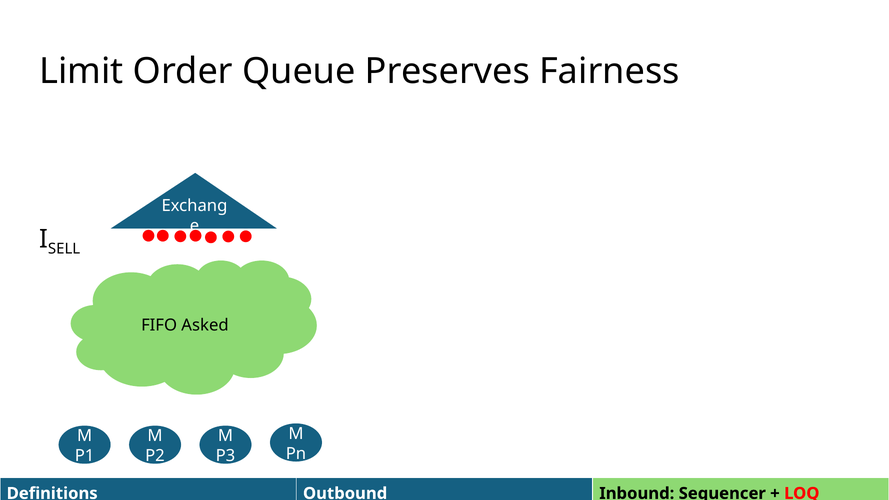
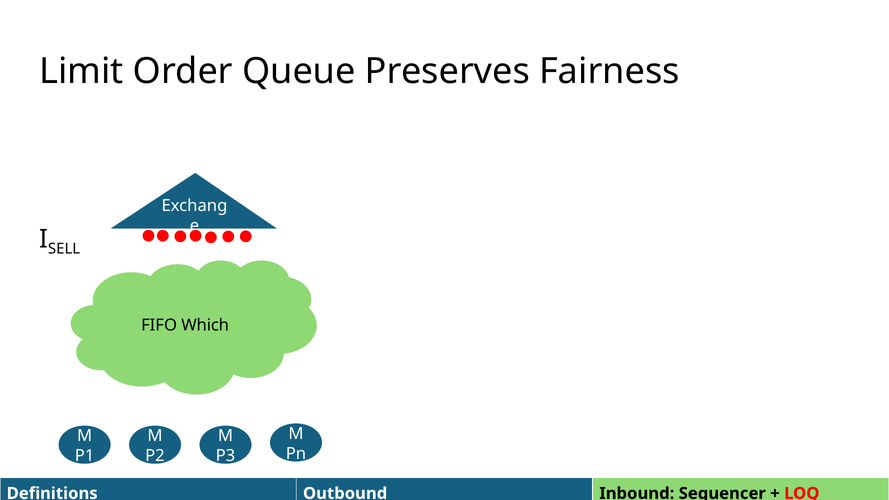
Asked: Asked -> Which (205, 325)
